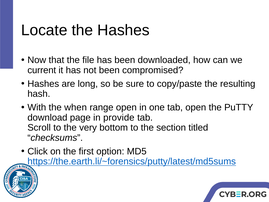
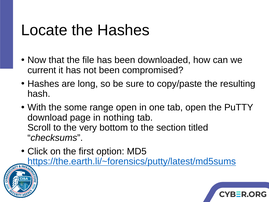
when: when -> some (76, 107)
provide: provide -> nothing (119, 117)
